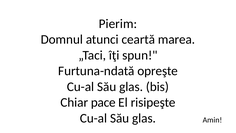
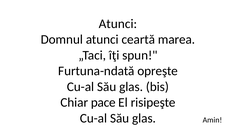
Pierim: Pierim -> Atunci (118, 24)
